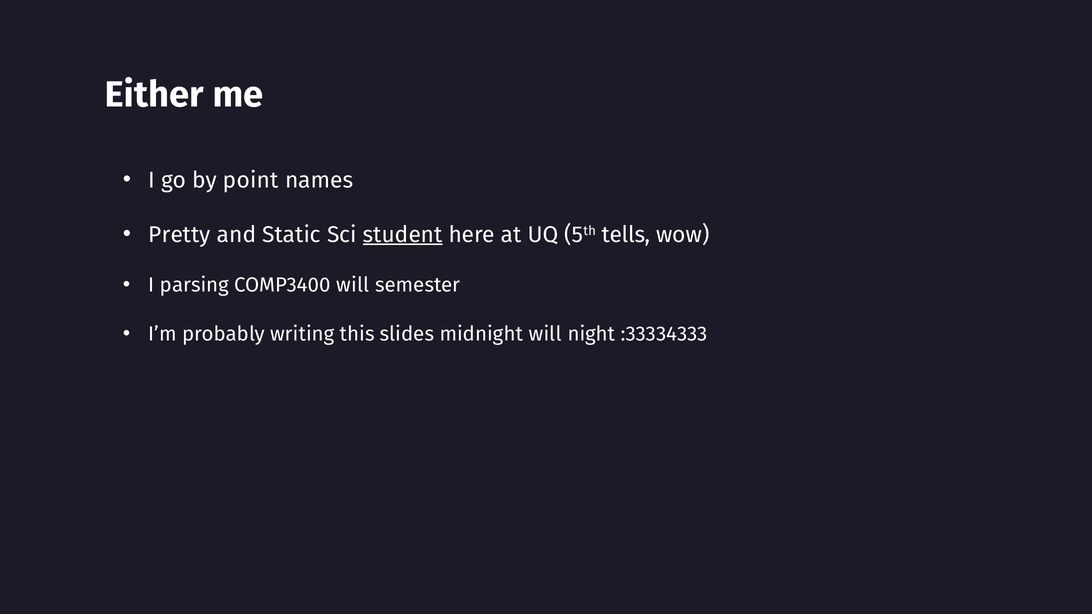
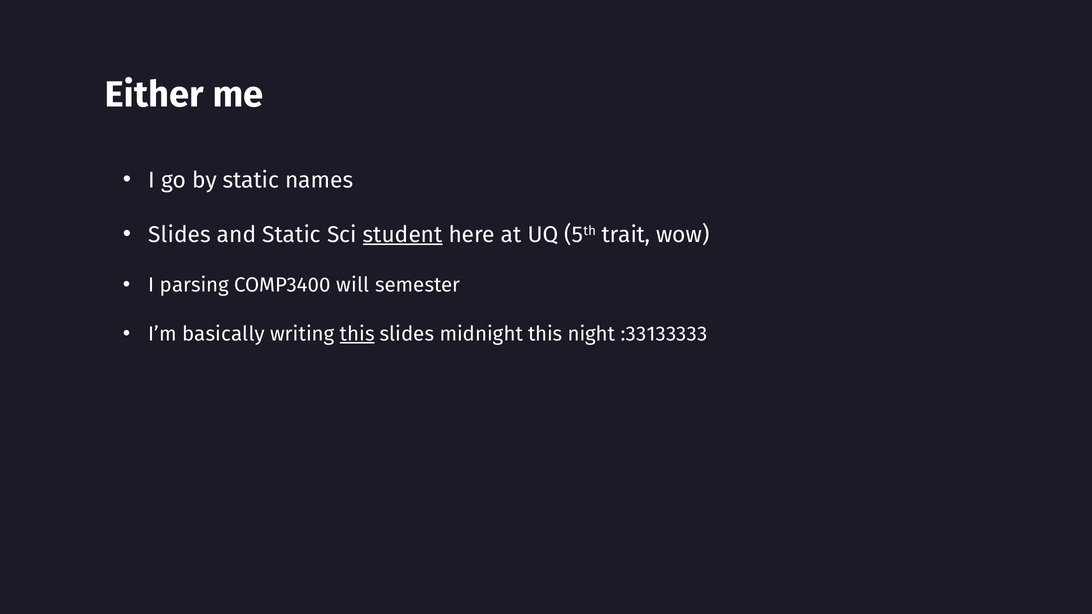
by point: point -> static (251, 180)
Pretty: Pretty -> Slides (180, 235)
tells: tells -> trait (626, 235)
probably: probably -> basically (223, 334)
this underline: none -> present (357, 334)
midnight will: will -> this (545, 334)
:33334333: :33334333 -> :33133333 (664, 334)
